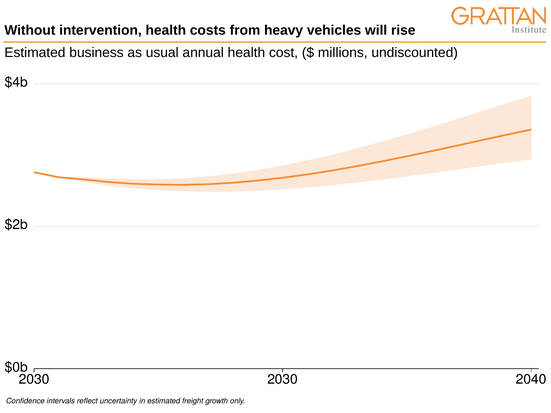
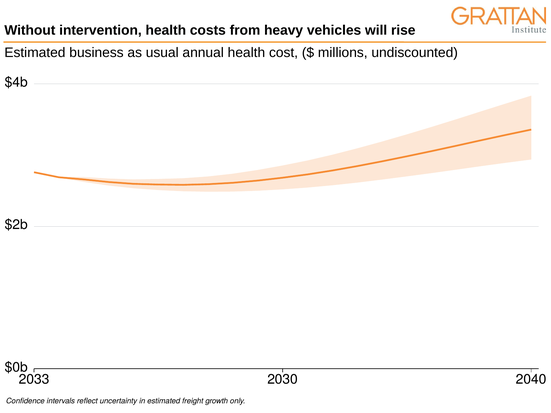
2030: 2030 -> 2033 (34, 380)
